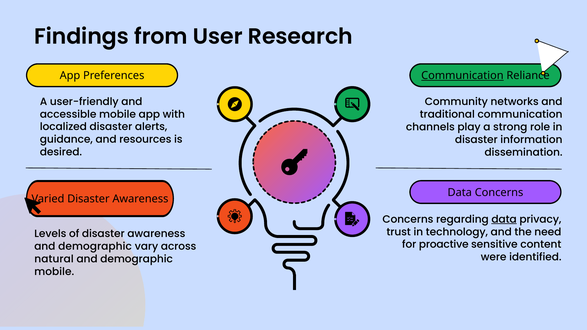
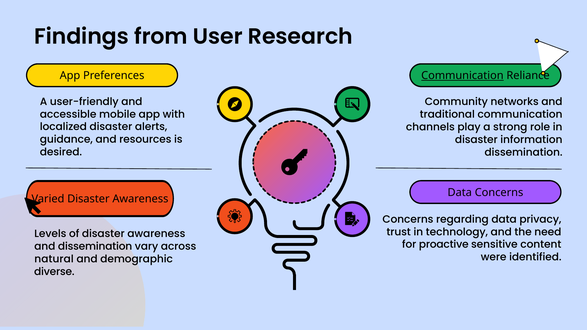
data underline: present -> none (504, 219)
demographic: demographic -> dissemination (95, 247)
mobile: mobile -> diverse (54, 272)
